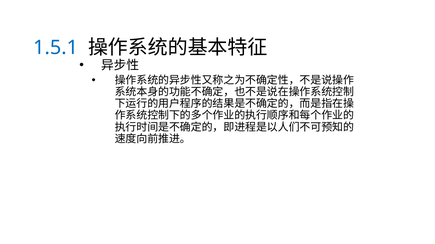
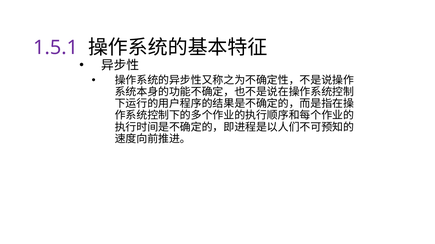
1.5.1 colour: blue -> purple (56, 48)
